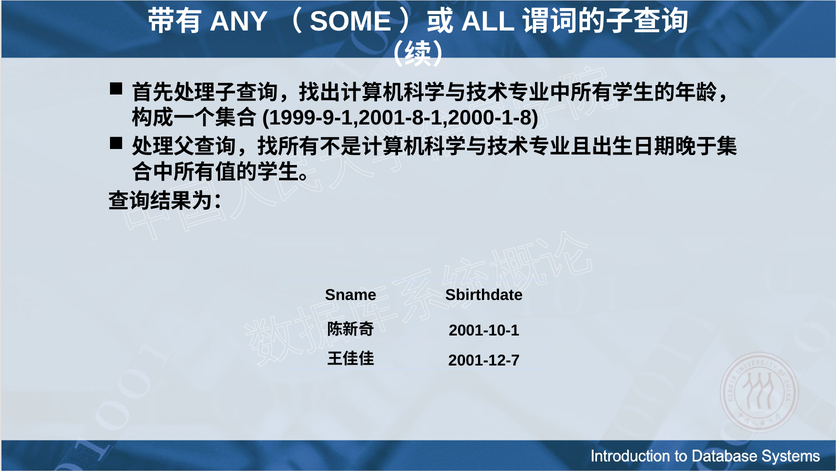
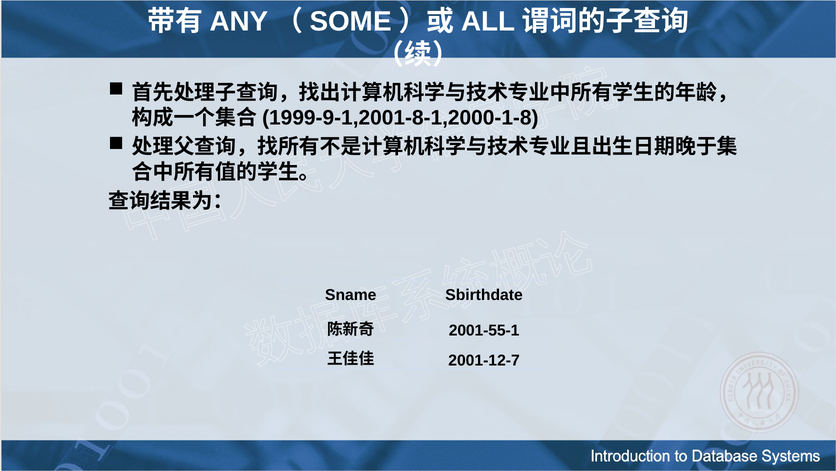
2001-10-1: 2001-10-1 -> 2001-55-1 (484, 330)
